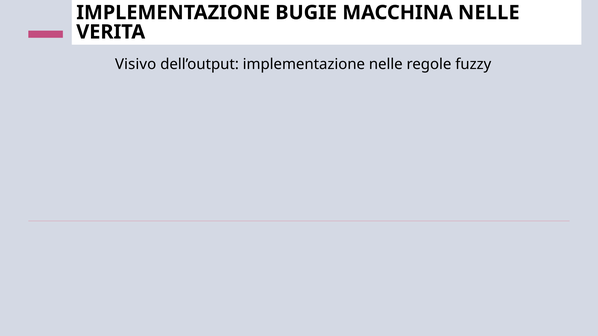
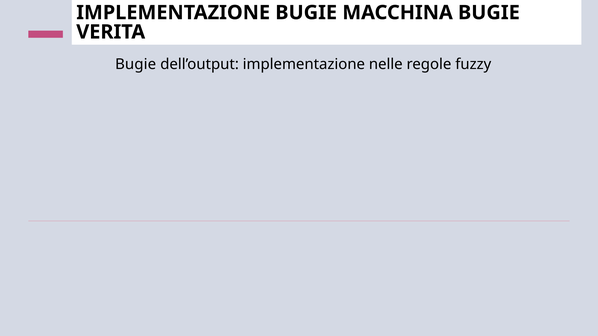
MACCHINA NELLE: NELLE -> BUGIE (489, 13)
Visivo: Visivo -> Bugie (136, 64)
